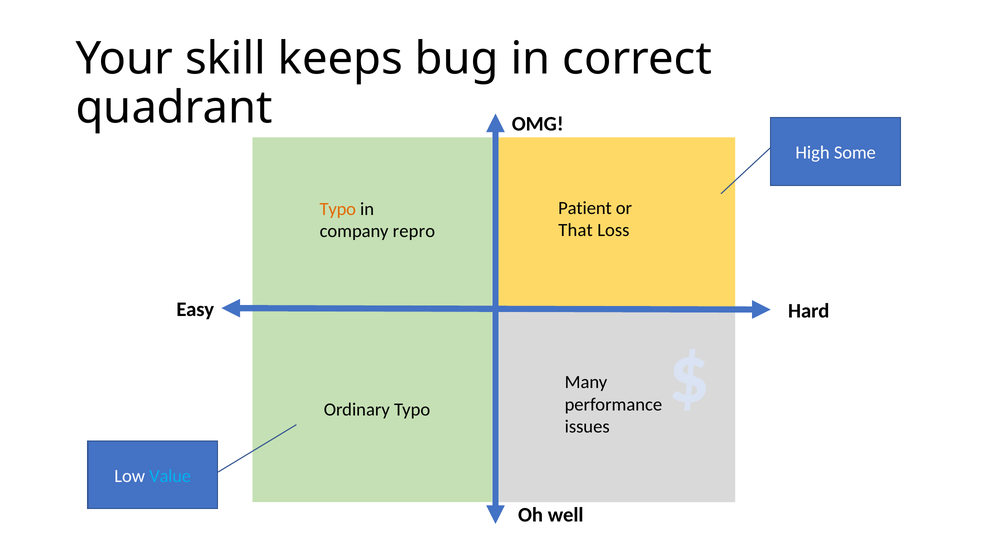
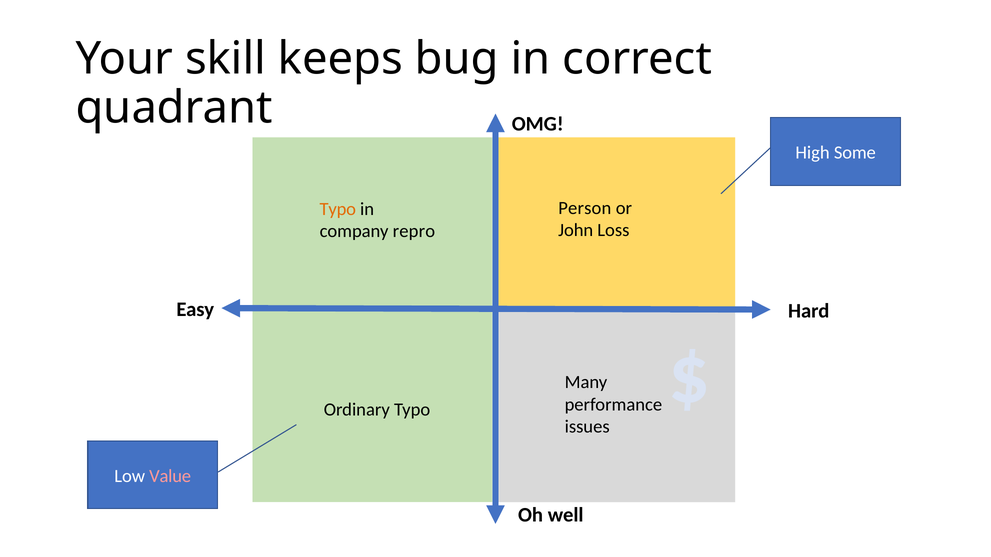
Patient: Patient -> Person (585, 208)
That: That -> John (576, 231)
Value colour: light blue -> pink (170, 477)
